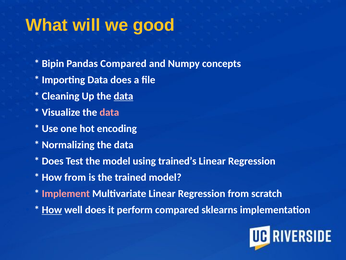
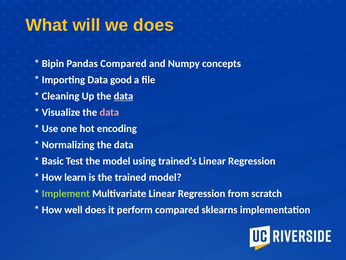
we good: good -> does (154, 25)
Data does: does -> good (121, 80)
Does: Does -> Basic (53, 161)
How from: from -> learn (75, 177)
Implement colour: pink -> light green (66, 193)
How underline: present -> none (52, 210)
